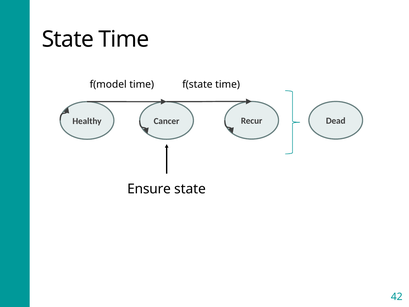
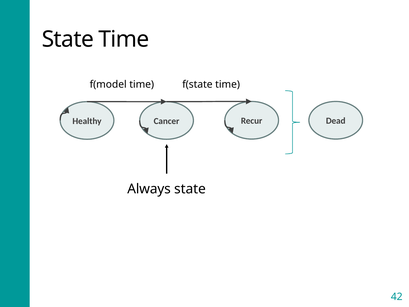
Ensure: Ensure -> Always (149, 189)
